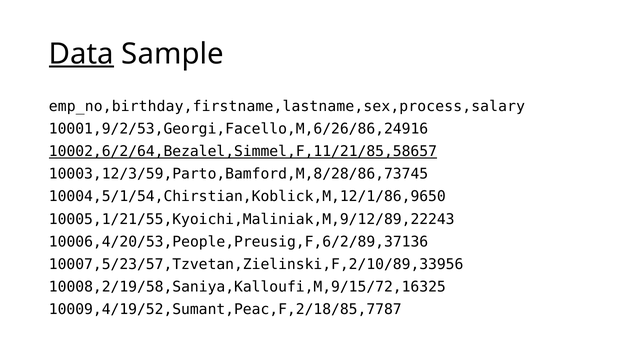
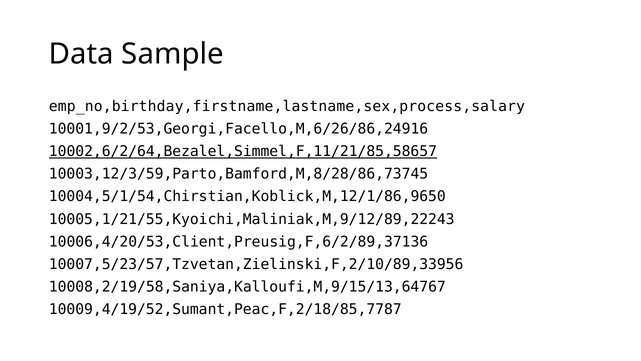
Data underline: present -> none (81, 54)
10006,4/20/53,People,Preusig,F,6/2/89,37136: 10006,4/20/53,People,Preusig,F,6/2/89,37136 -> 10006,4/20/53,Client,Preusig,F,6/2/89,37136 (239, 241)
10008,2/19/58,Saniya,Kalloufi,M,9/15/72,16325: 10008,2/19/58,Saniya,Kalloufi,M,9/15/72,16325 -> 10008,2/19/58,Saniya,Kalloufi,M,9/15/13,64767 (247, 287)
